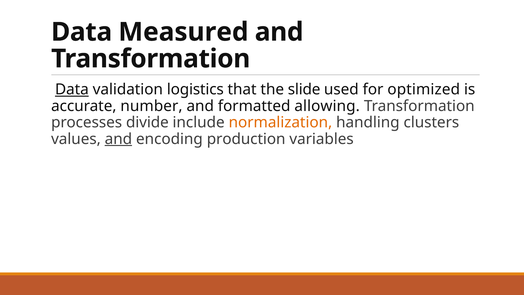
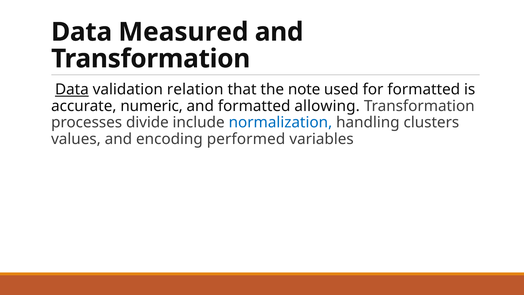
logistics: logistics -> relation (195, 89)
slide: slide -> note (304, 89)
for optimized: optimized -> formatted (424, 89)
number: number -> numeric (152, 106)
normalization colour: orange -> blue (280, 122)
and underline: present -> none (118, 139)
production: production -> performed (246, 139)
